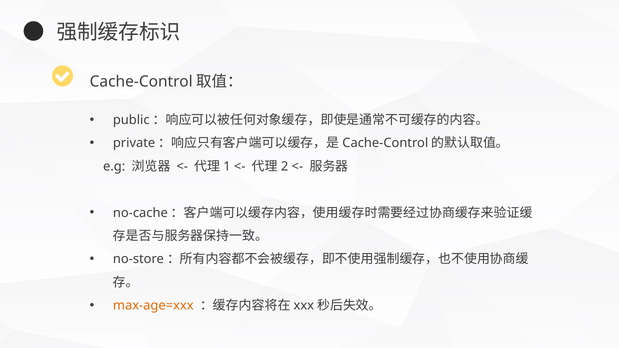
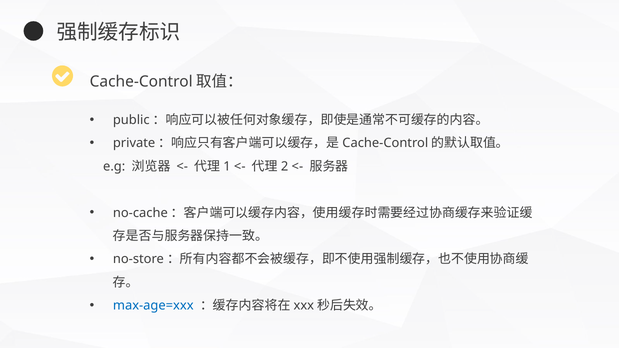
max-age=xxx colour: orange -> blue (153, 306)
